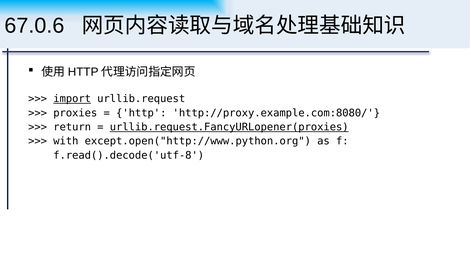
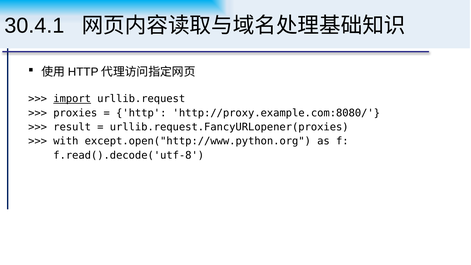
67.0.6: 67.0.6 -> 30.4.1 (35, 26)
return: return -> result (72, 127)
urllib.request.FancyURLopener(proxies underline: present -> none (229, 127)
